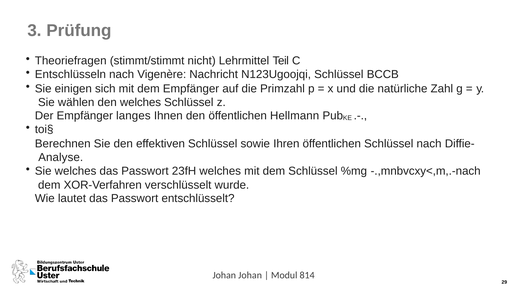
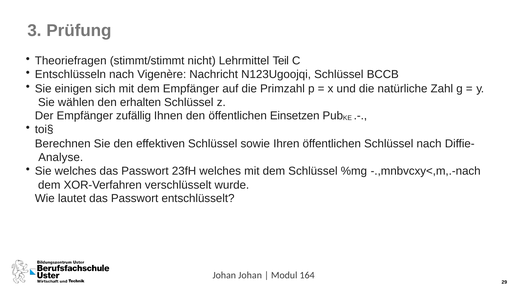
den welches: welches -> erhalten (140, 102)
langes: langes -> zufällig (133, 116)
Hellmann: Hellmann -> Einsetzen (295, 116)
814: 814 -> 164 (307, 275)
